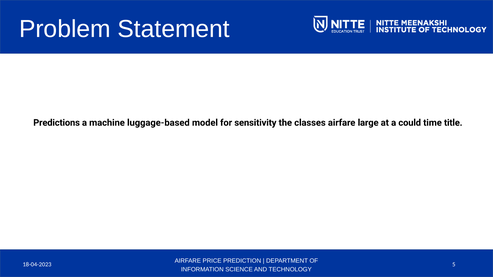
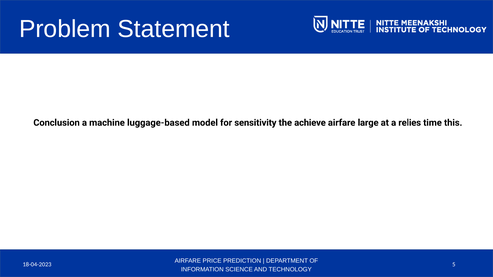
Predictions: Predictions -> Conclusion (57, 123)
classes: classes -> achieve (310, 123)
could: could -> relies (410, 123)
time title: title -> this (453, 123)
